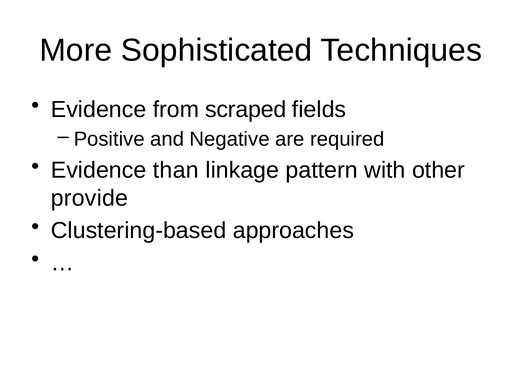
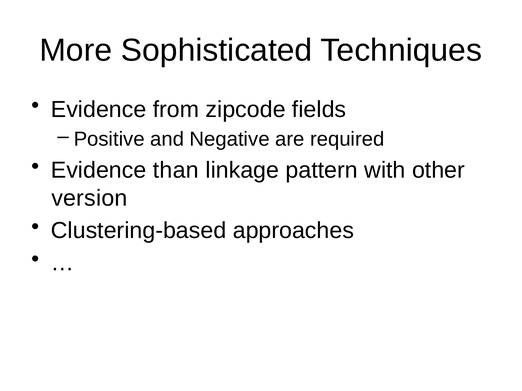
scraped: scraped -> zipcode (246, 110)
provide: provide -> version (89, 198)
